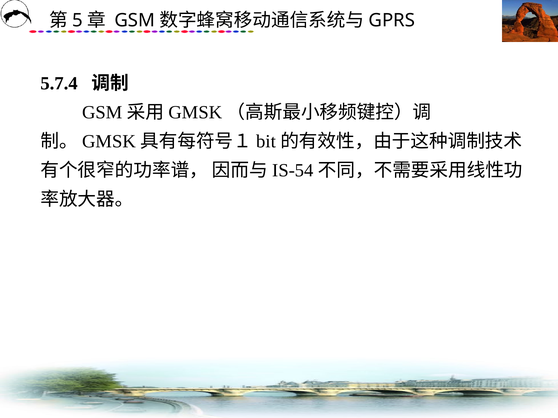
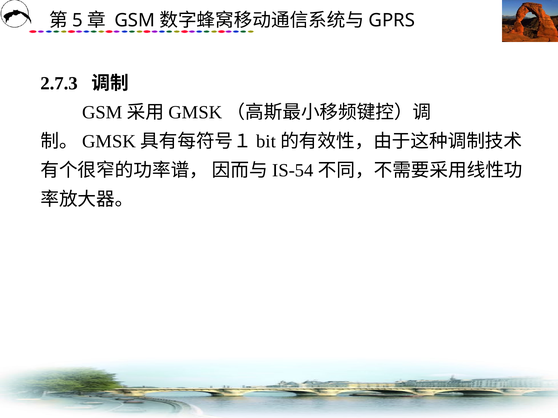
5.7.4: 5.7.4 -> 2.7.3 (59, 83)
